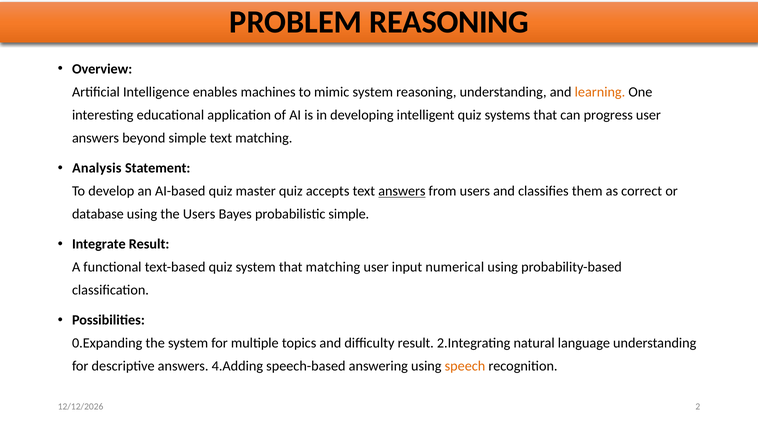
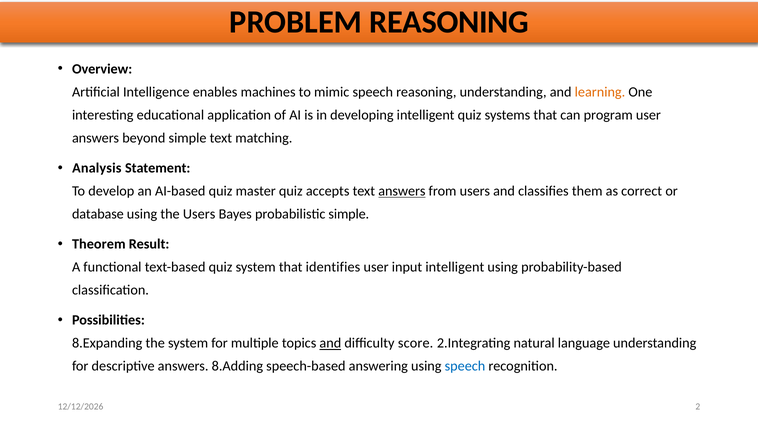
mimic system: system -> speech (373, 92)
progress: progress -> program (608, 115)
Integrate: Integrate -> Theorem (99, 244)
that matching: matching -> identifies (333, 267)
input numerical: numerical -> intelligent (455, 267)
0.Expanding: 0.Expanding -> 8.Expanding (107, 344)
and underline: none -> present (330, 344)
difficulty result: result -> score (416, 344)
4.Adding: 4.Adding -> 8.Adding (237, 367)
speech colour: orange -> blue (465, 367)
